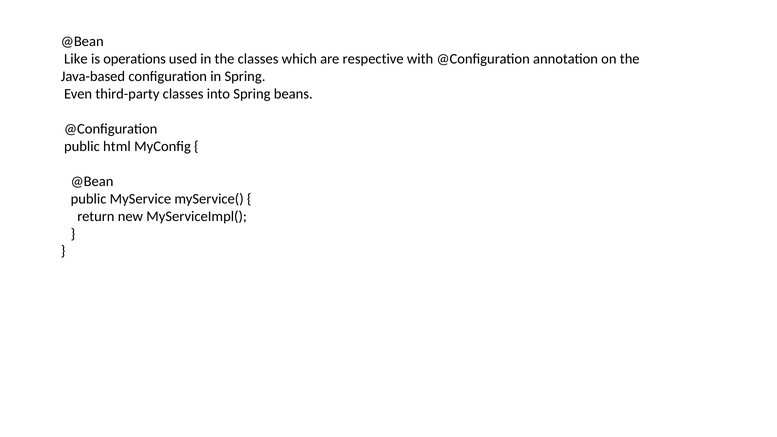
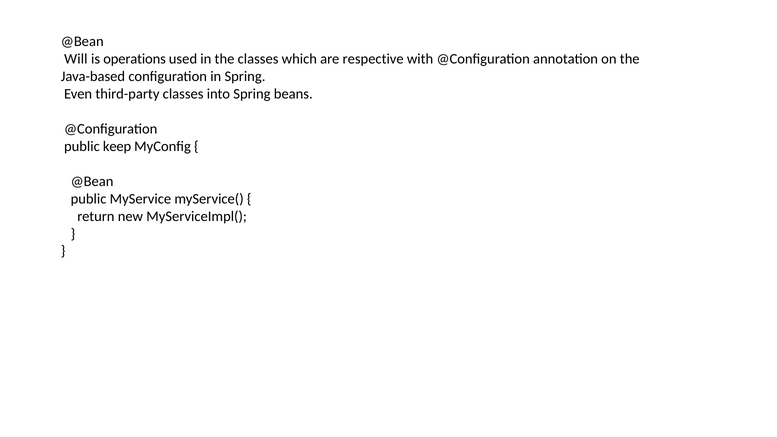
Like: Like -> Will (76, 59)
html: html -> keep (117, 146)
